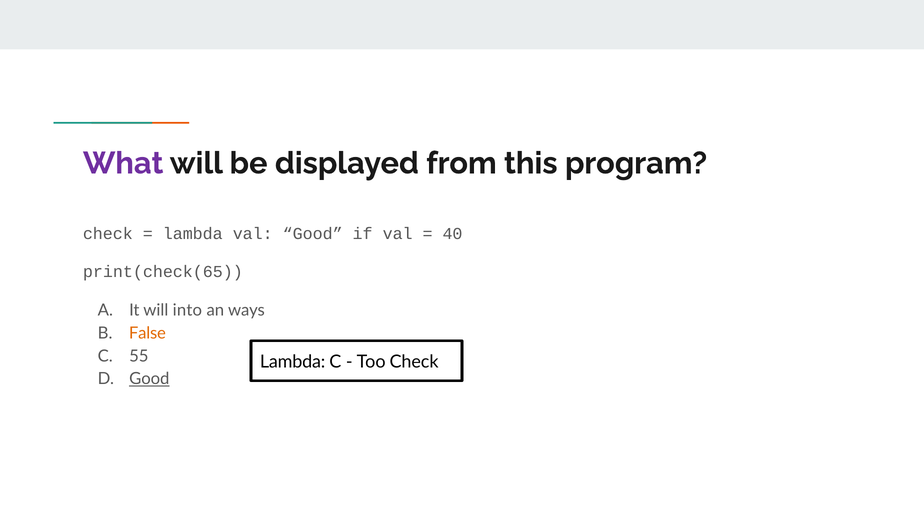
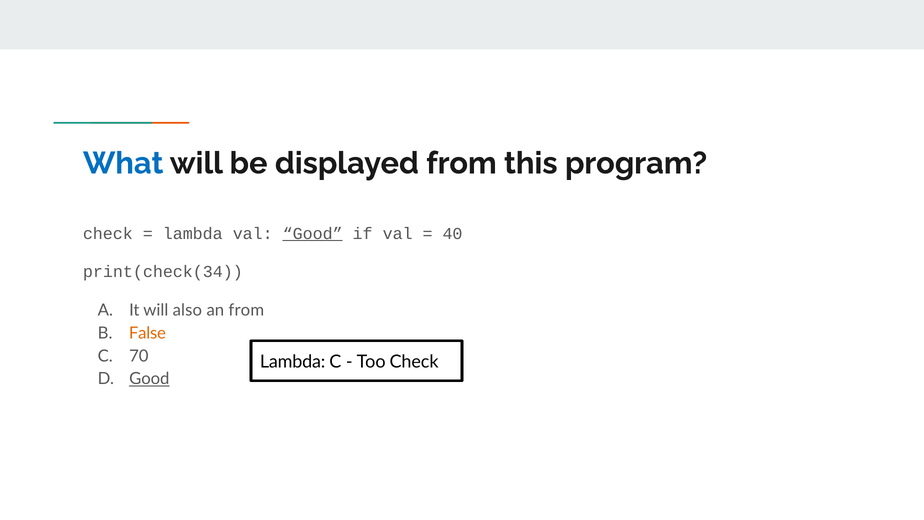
What colour: purple -> blue (123, 163)
Good underline: none -> present (313, 233)
print(check(65: print(check(65 -> print(check(34 (163, 272)
into: into -> also (187, 310)
an ways: ways -> from (246, 310)
55: 55 -> 70 (139, 356)
